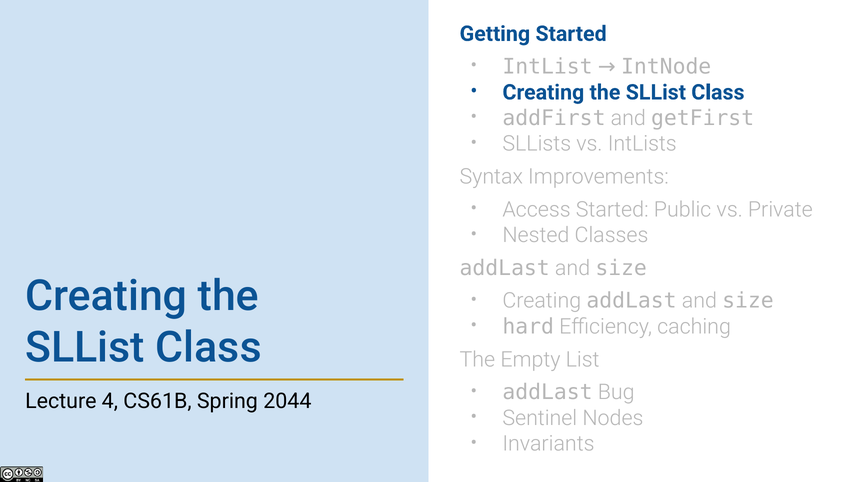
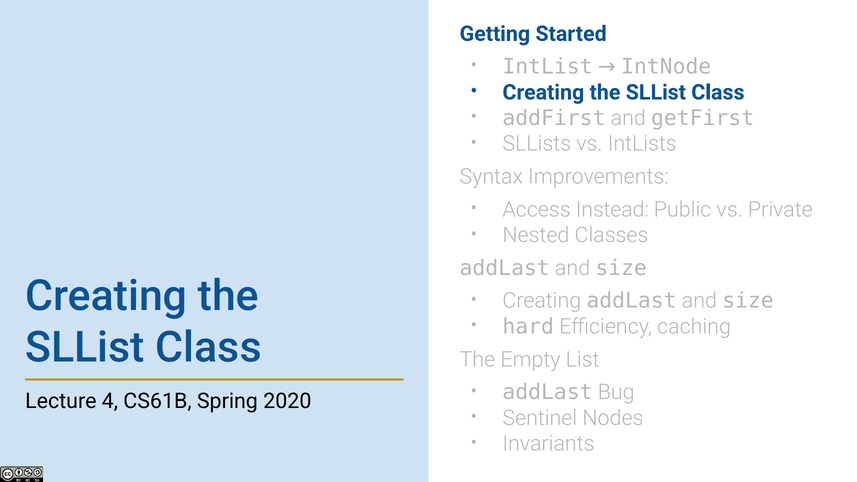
Access Started: Started -> Instead (612, 210)
2044: 2044 -> 2020 (287, 401)
